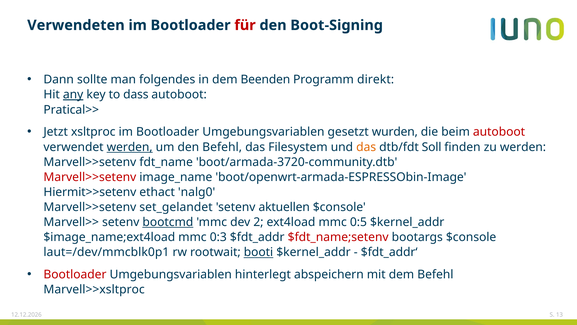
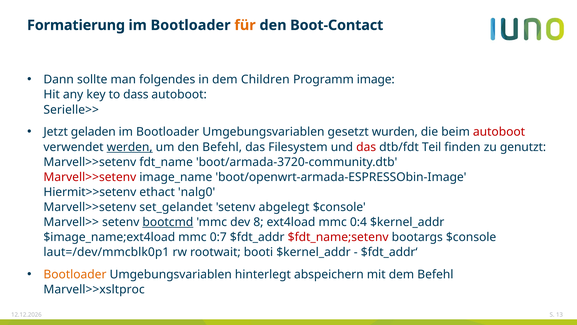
Verwendeten: Verwendeten -> Formatierung (76, 25)
für colour: red -> orange (245, 25)
Boot-Signing: Boot-Signing -> Boot-Contact (337, 25)
Beenden: Beenden -> Children (265, 80)
direkt: direkt -> image (376, 80)
any underline: present -> none (73, 95)
Pratical>>: Pratical>> -> Serielle>> (71, 110)
xsltproc: xsltproc -> geladen (93, 132)
das colour: orange -> red (366, 147)
Soll: Soll -> Teil (432, 147)
zu werden: werden -> genutzt (523, 147)
aktuellen: aktuellen -> abgelegt (284, 207)
2: 2 -> 8 (258, 222)
0:5: 0:5 -> 0:4 (358, 222)
0:3: 0:3 -> 0:7 (218, 237)
booti underline: present -> none (258, 252)
Bootloader colour: red -> orange (75, 274)
